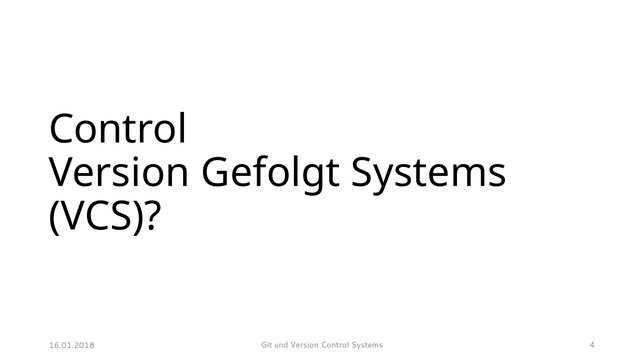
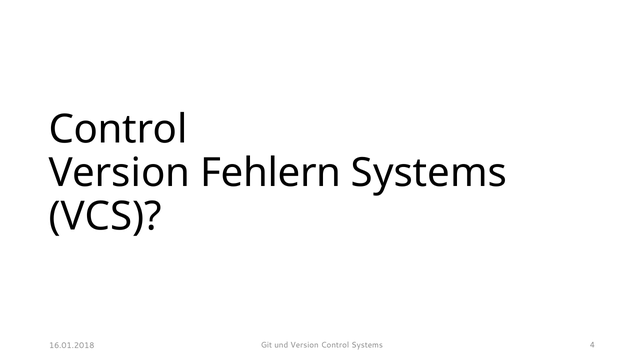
Gefolgt: Gefolgt -> Fehlern (271, 173)
